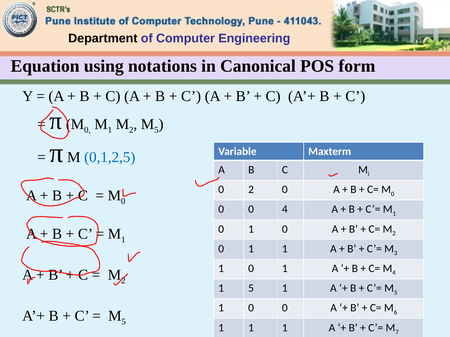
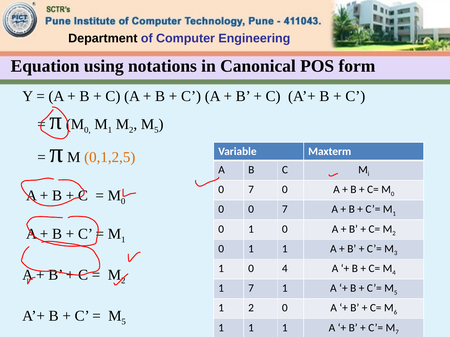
0,1,2,5 colour: blue -> orange (110, 157)
2: 2 -> 7 (251, 190)
0 0 4: 4 -> 7 (285, 210)
1: 1 -> 4 (285, 269)
1 5: 5 -> 7 (251, 289)
0: 0 -> 2 (251, 308)
